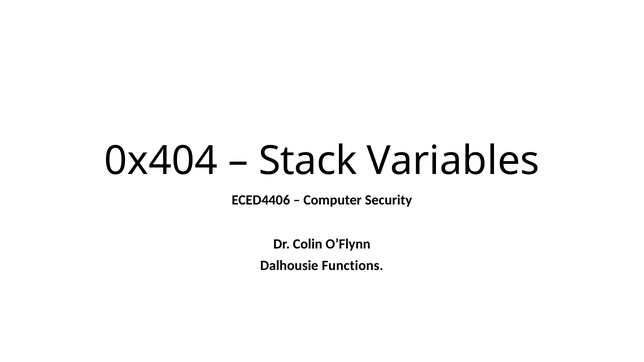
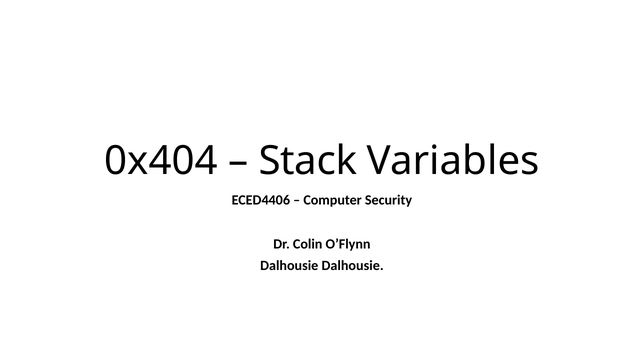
Dalhousie Functions: Functions -> Dalhousie (353, 266)
